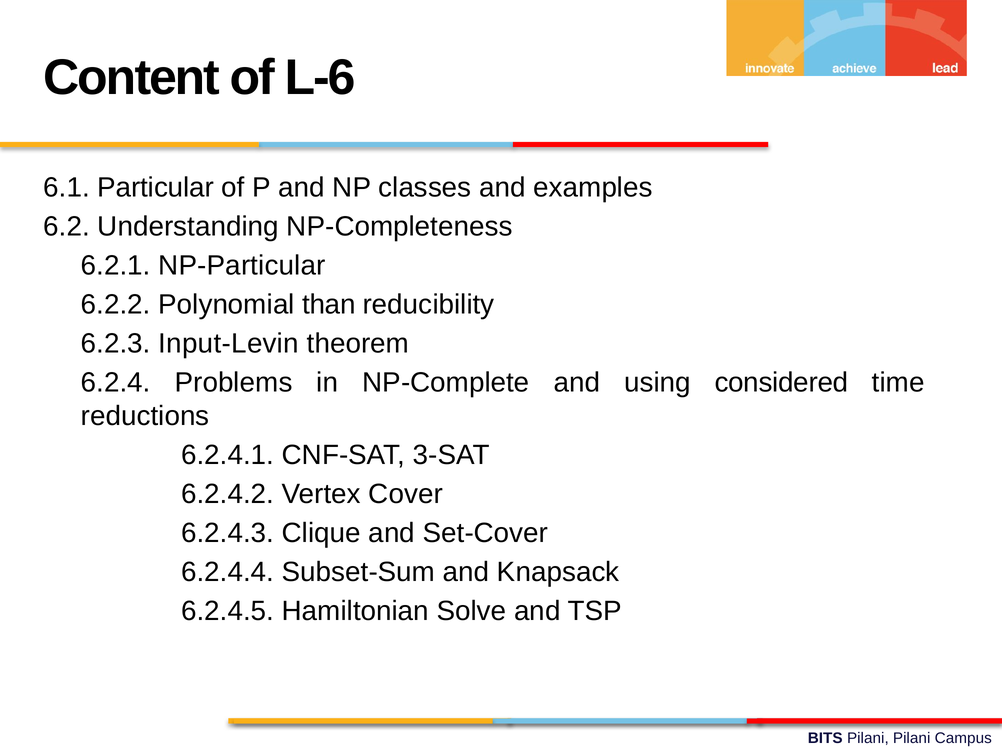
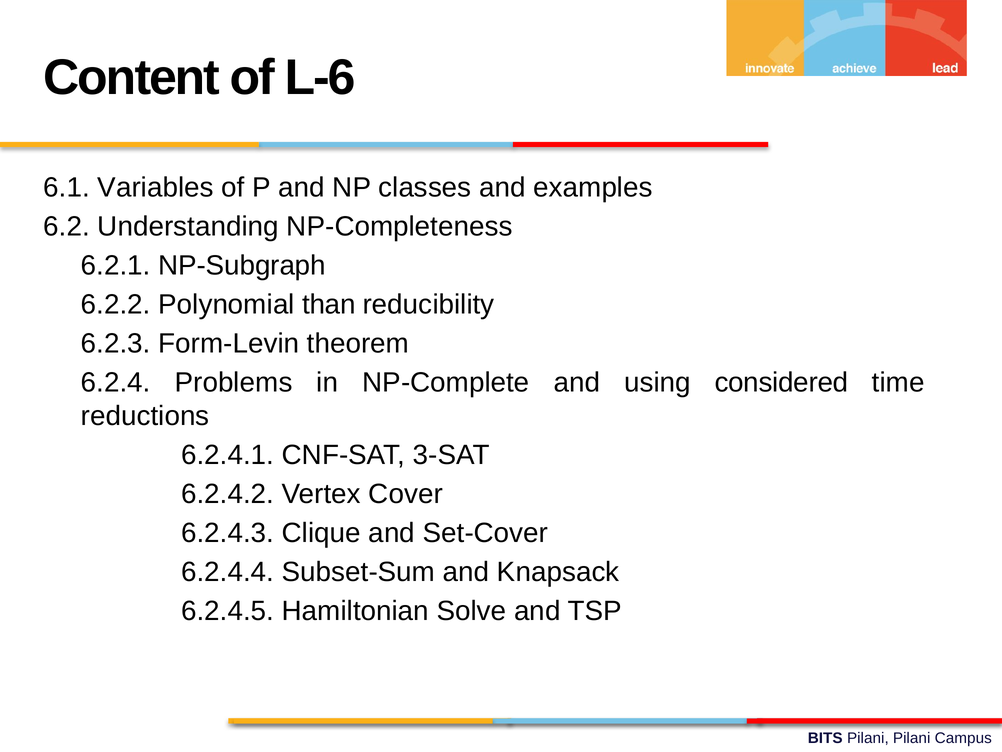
Particular: Particular -> Variables (156, 187)
NP-Particular: NP-Particular -> NP-Subgraph (242, 265)
Input-Levin: Input-Levin -> Form-Levin (229, 343)
